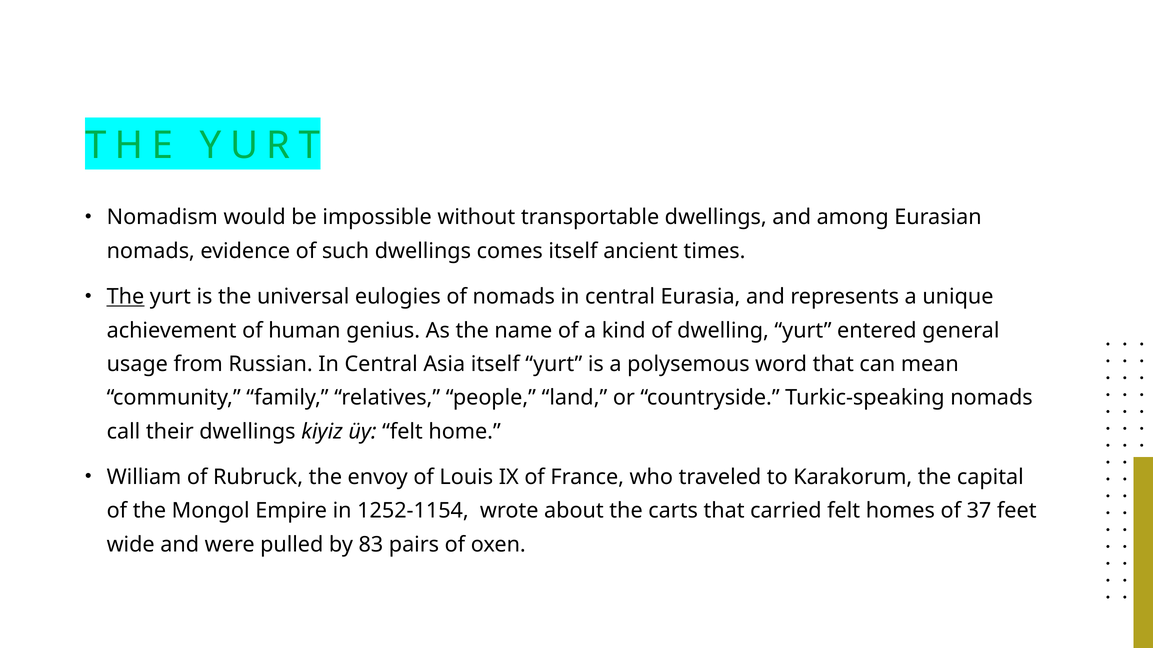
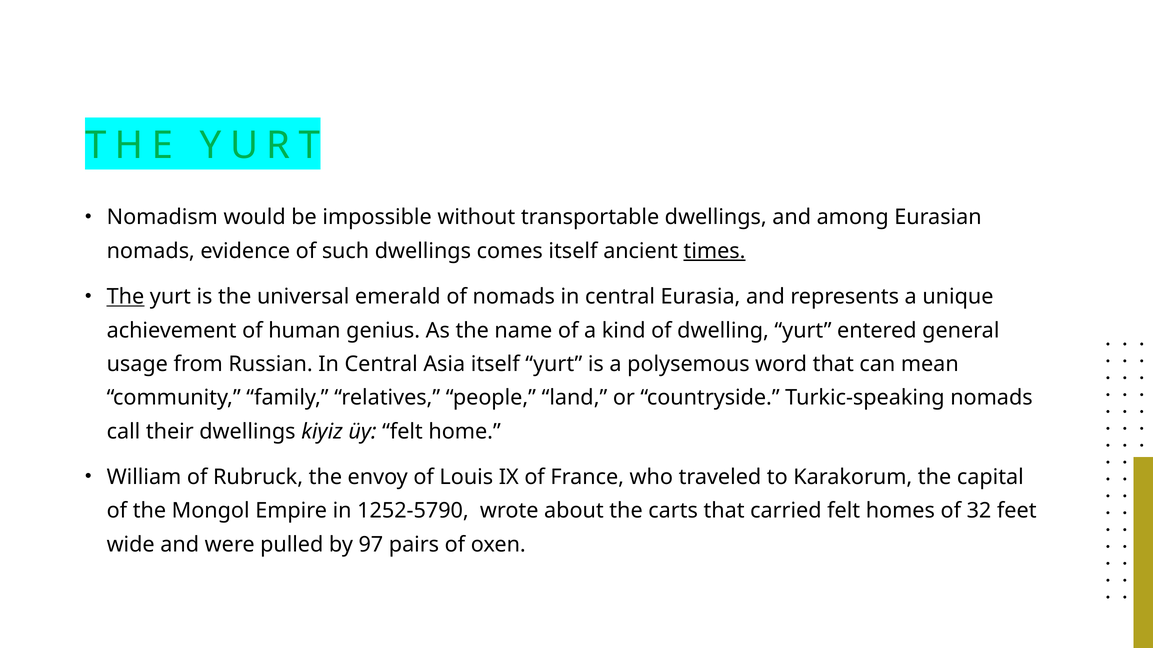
times underline: none -> present (715, 251)
eulogies: eulogies -> emerald (398, 297)
1252-1154: 1252-1154 -> 1252-5790 (413, 511)
37: 37 -> 32 (979, 511)
83: 83 -> 97 (371, 545)
